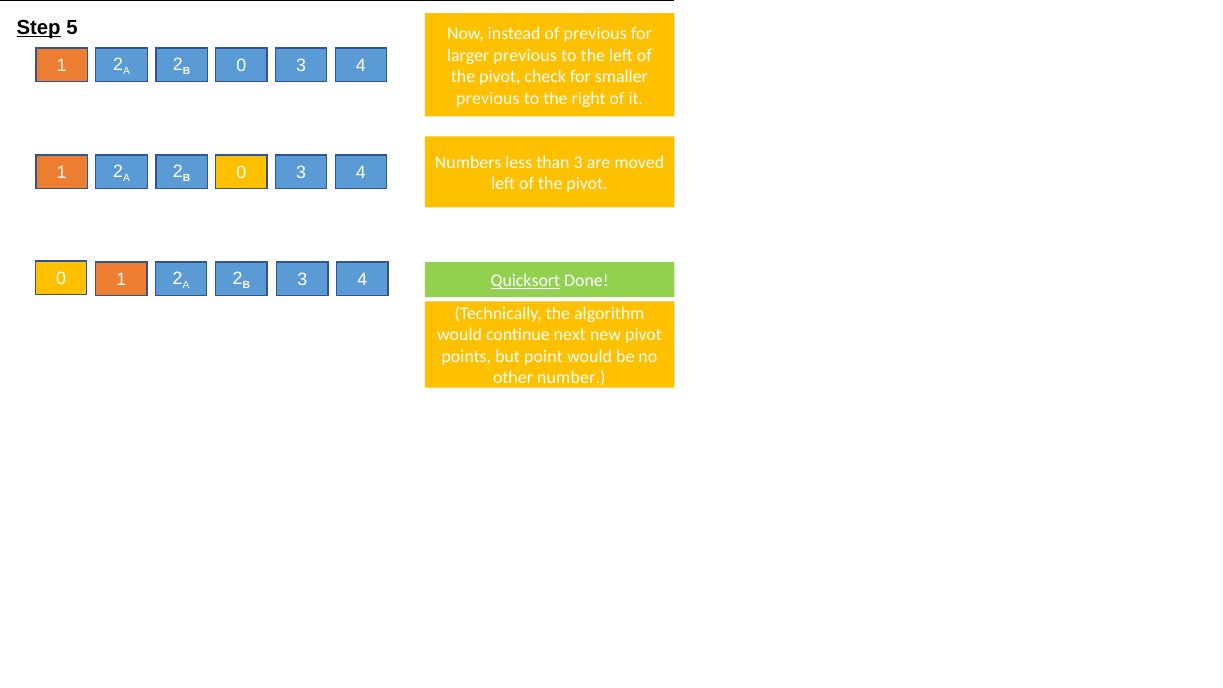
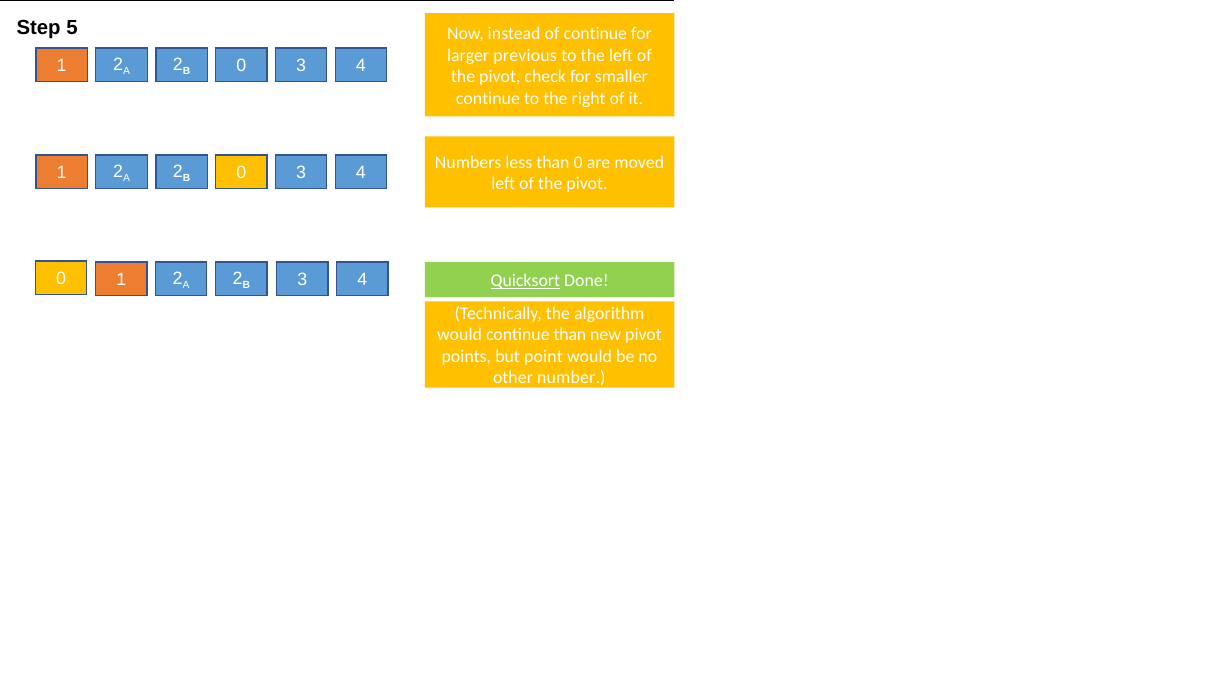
Step underline: present -> none (39, 28)
of previous: previous -> continue (595, 34)
previous: previous -> continue (488, 98)
than 3: 3 -> 0 (578, 162)
continue next: next -> than (570, 335)
